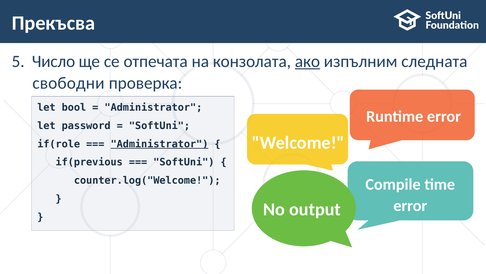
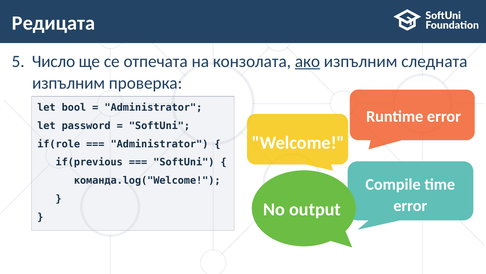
Прекъсва: Прекъсва -> Редицата (54, 23)
свободни: свободни -> изпълним (69, 83)
Administrator underline: present -> none (159, 144)
counter.log("Welcome: counter.log("Welcome -> команда.log("Welcome (147, 180)
